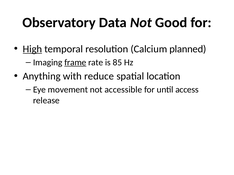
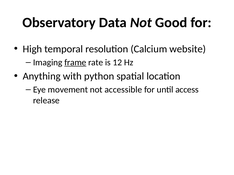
High underline: present -> none (32, 49)
planned: planned -> website (188, 49)
85: 85 -> 12 (117, 63)
reduce: reduce -> python (99, 76)
